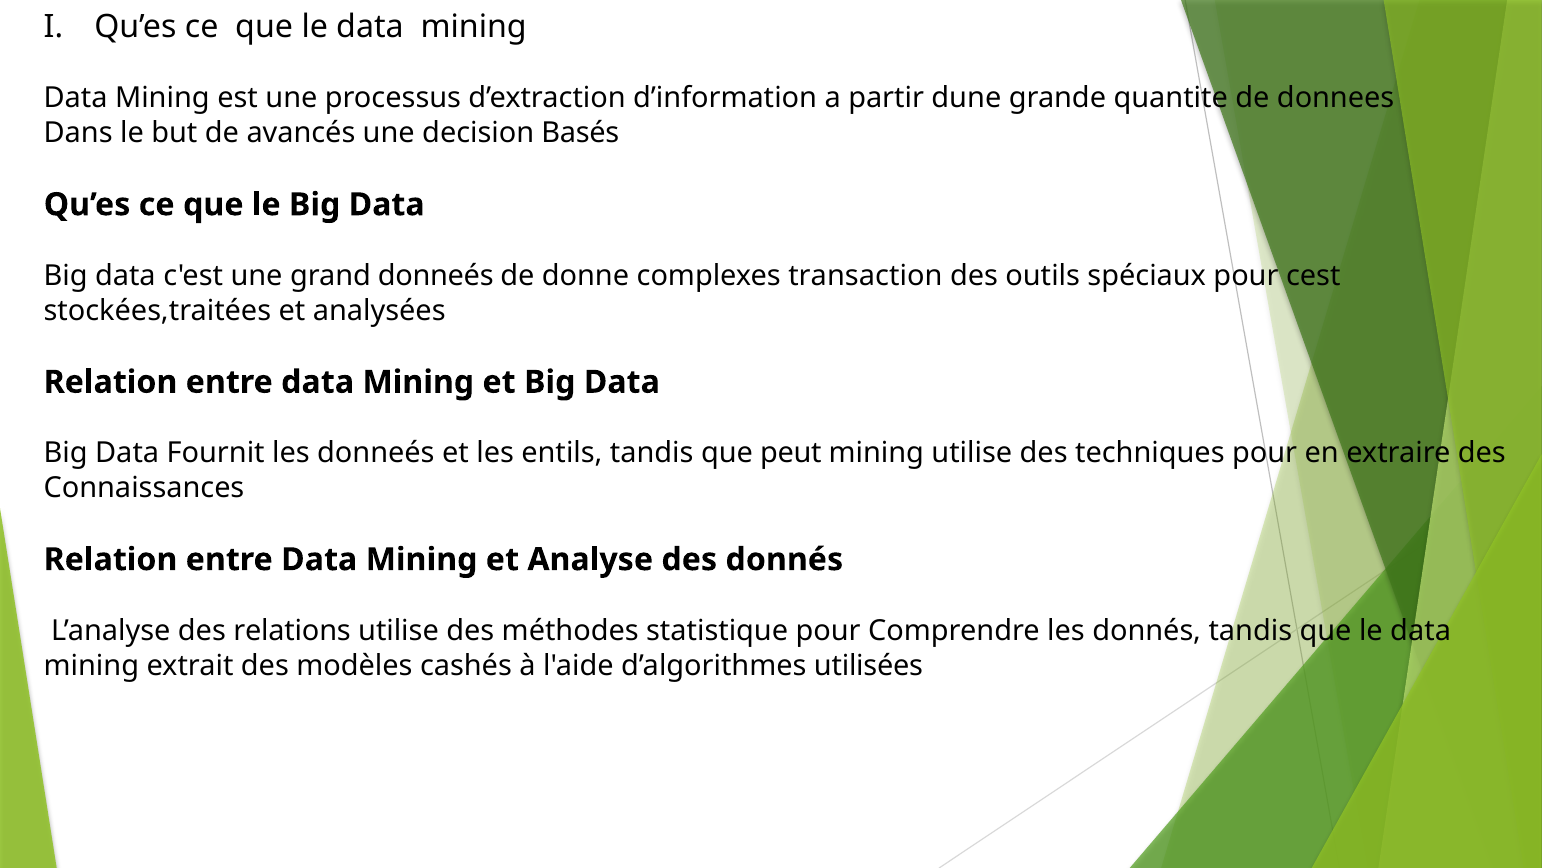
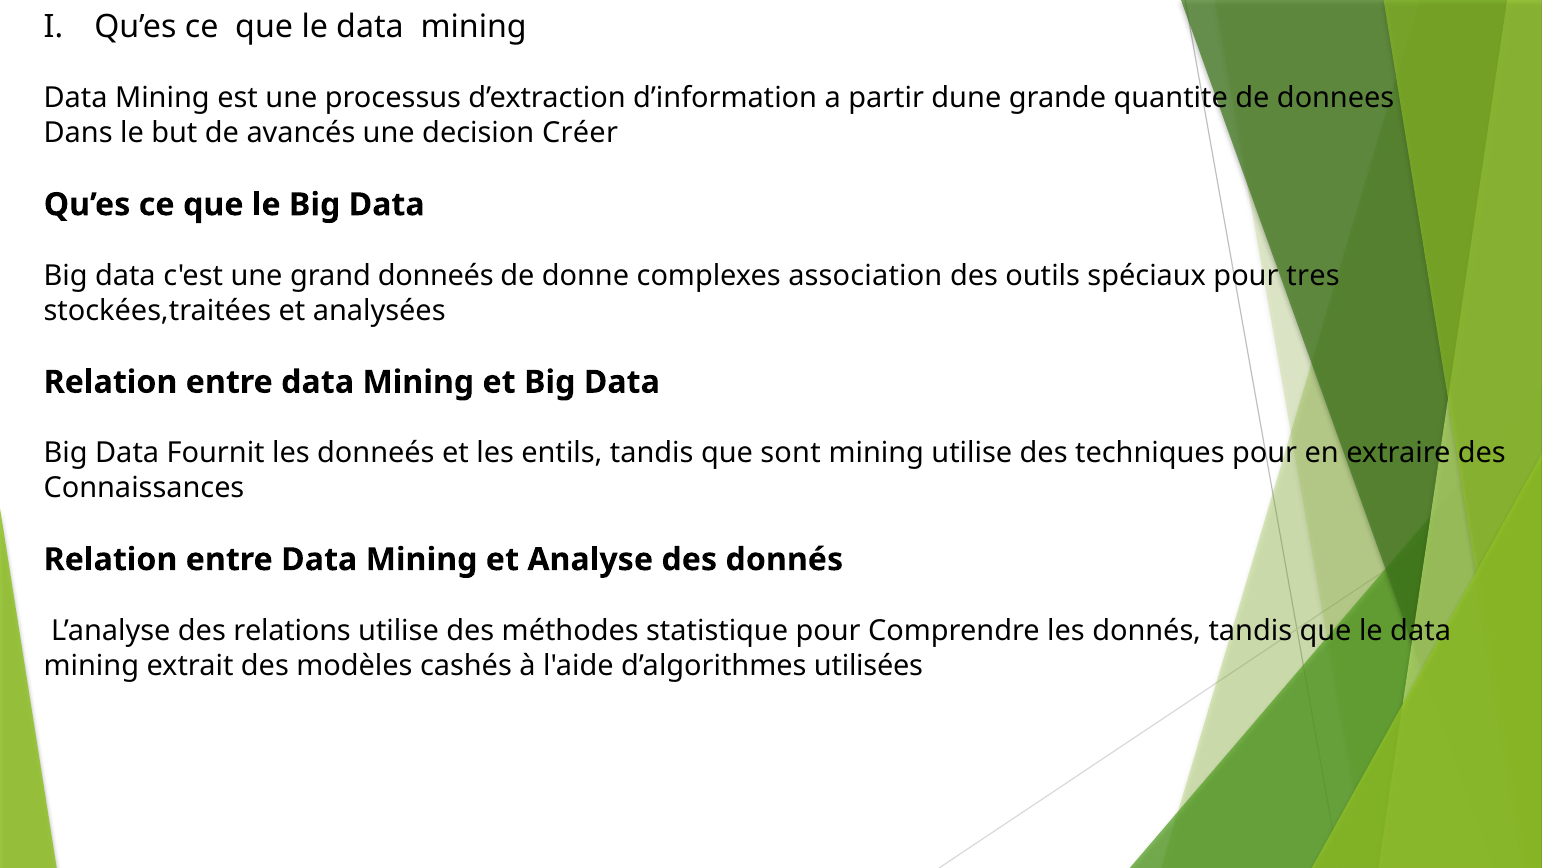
Basés: Basés -> Créer (580, 133)
complexes transaction: transaction -> association (865, 276)
cest: cest -> tres (1313, 276)
peut: peut -> sont (791, 453)
